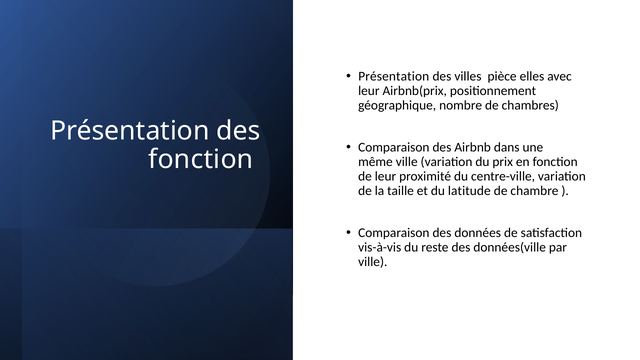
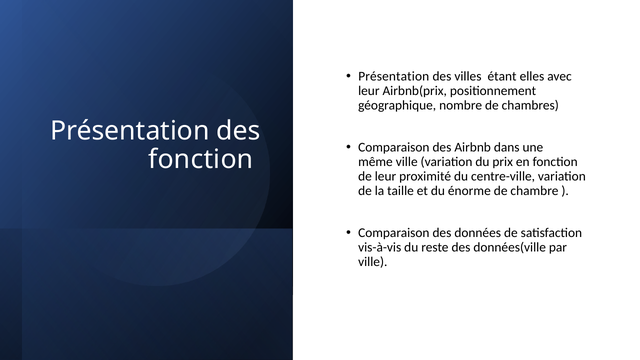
pièce: pièce -> étant (502, 76)
latitude: latitude -> énorme (469, 191)
